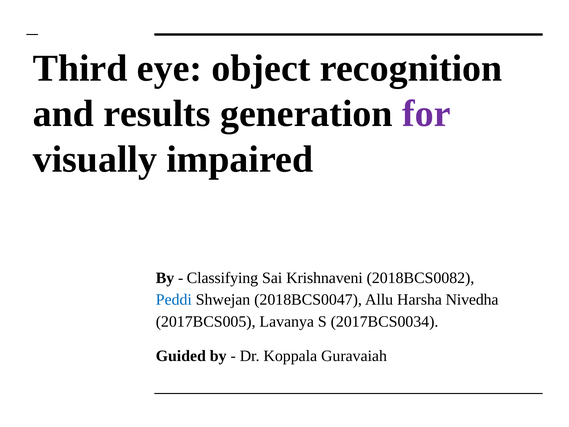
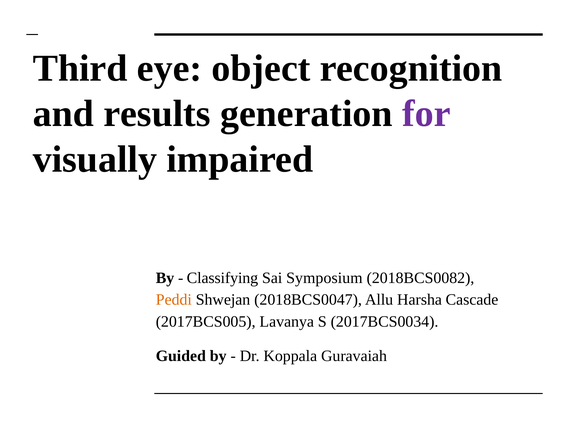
Krishnaveni: Krishnaveni -> Symposium (324, 278)
Peddi colour: blue -> orange (174, 300)
Nivedha: Nivedha -> Cascade (472, 300)
